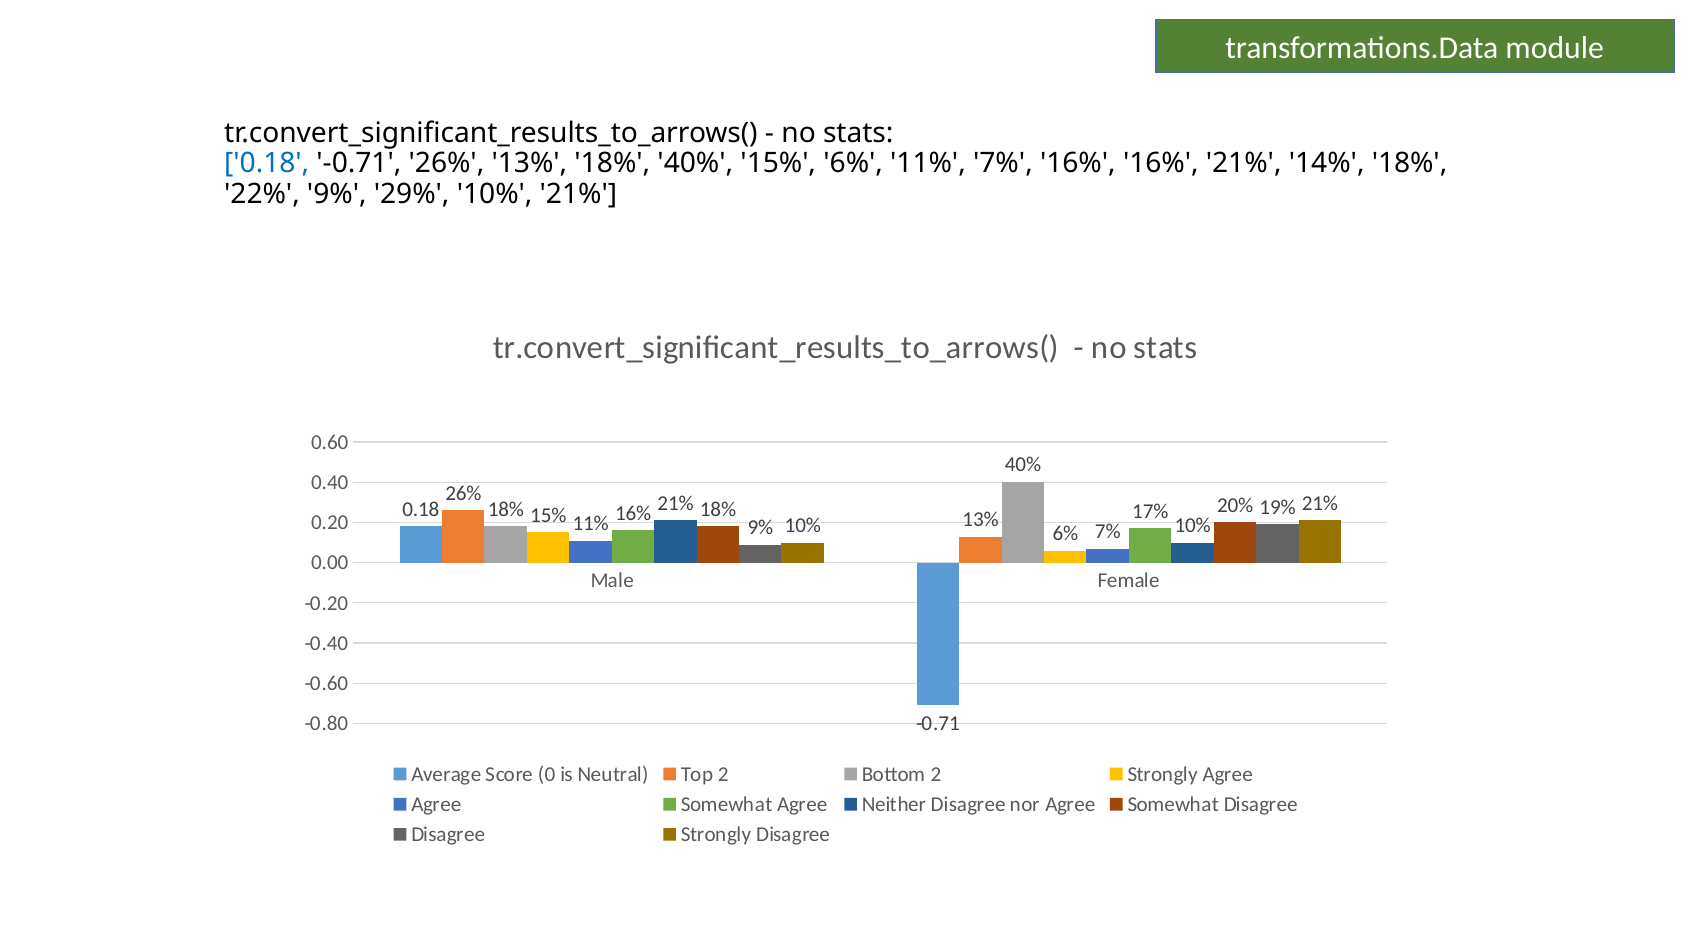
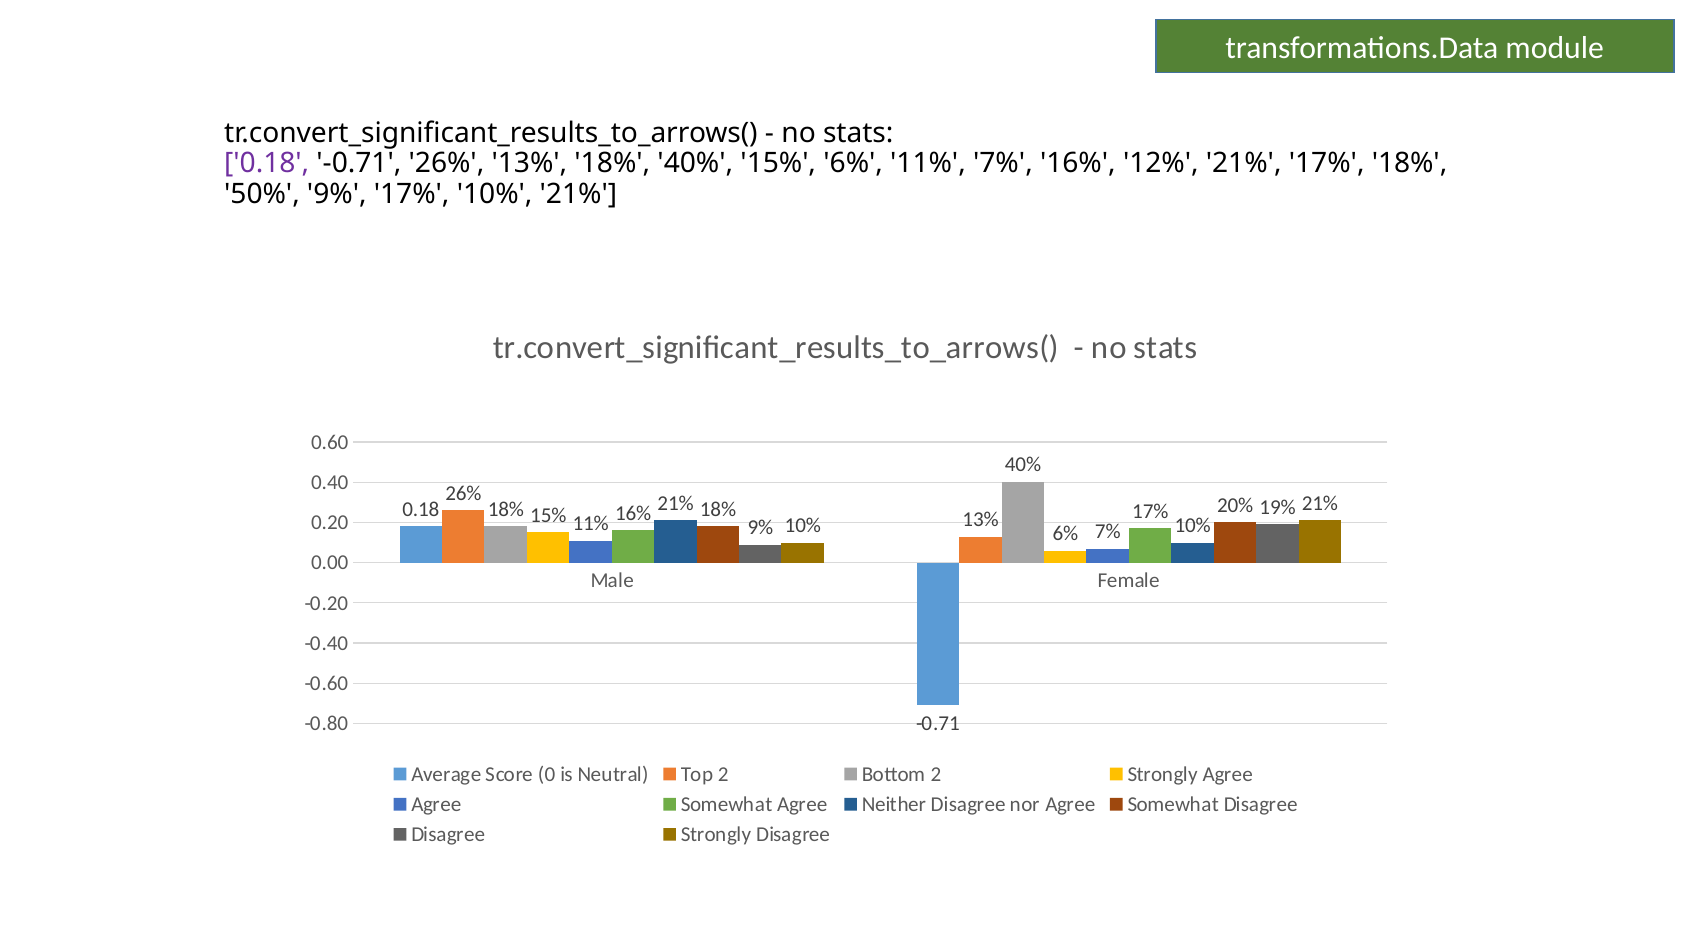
0.18 colour: blue -> purple (267, 164)
16% 16%: 16% -> 12% (1161, 164)
21% 14%: 14% -> 17% (1327, 164)
22%: 22% -> 50% (262, 194)
9% 29%: 29% -> 17% (412, 194)
